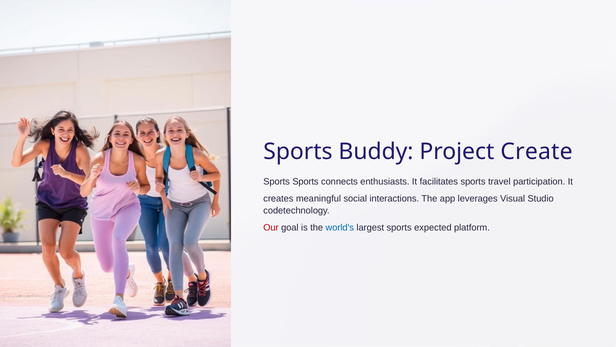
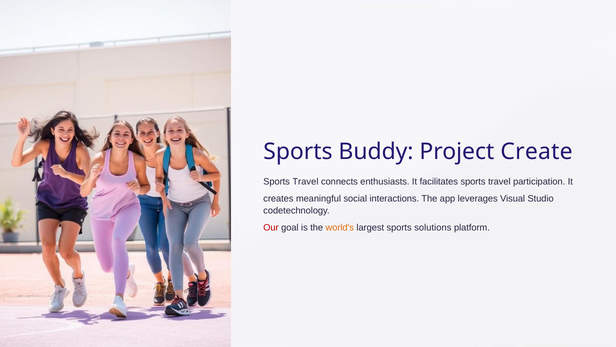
Sports: Sports -> Travel (305, 182)
world's colour: blue -> orange (340, 228)
expected: expected -> solutions (433, 228)
